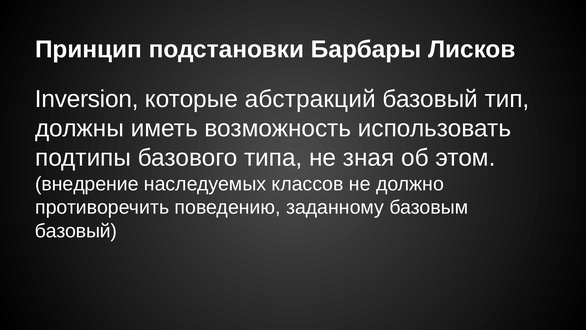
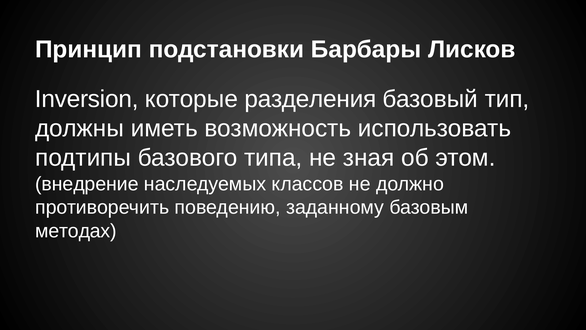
абстракций: абстракций -> разделения (310, 99)
базовый: базовый -> методах (76, 231)
